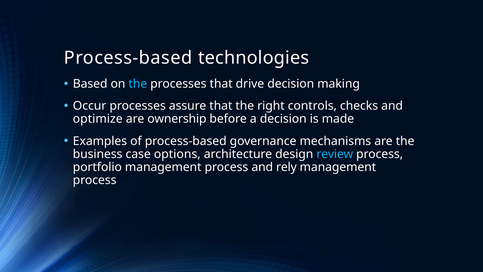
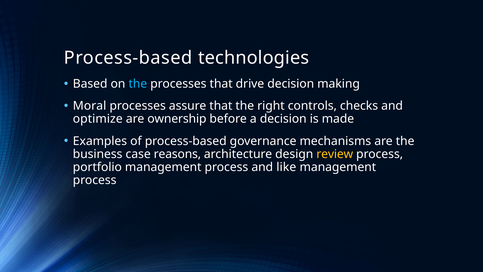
Occur: Occur -> Moral (90, 106)
options: options -> reasons (177, 154)
review colour: light blue -> yellow (335, 154)
rely: rely -> like (286, 167)
